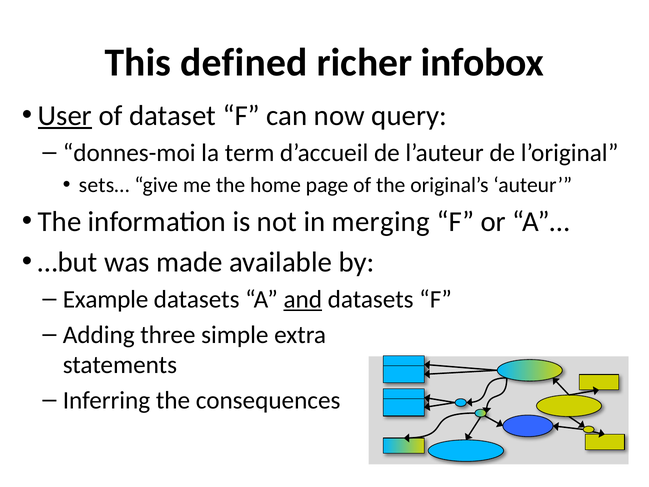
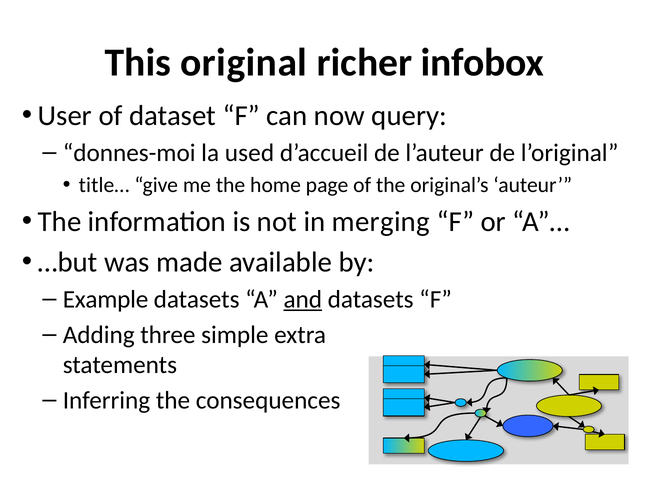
defined: defined -> original (244, 63)
User underline: present -> none (65, 116)
term: term -> used (249, 153)
sets…: sets… -> title… (104, 185)
